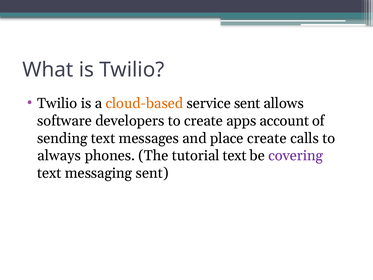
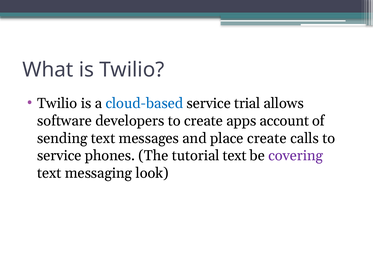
cloud-based colour: orange -> blue (144, 103)
service sent: sent -> trial (247, 103)
always: always -> service (59, 156)
messaging sent: sent -> look (152, 173)
